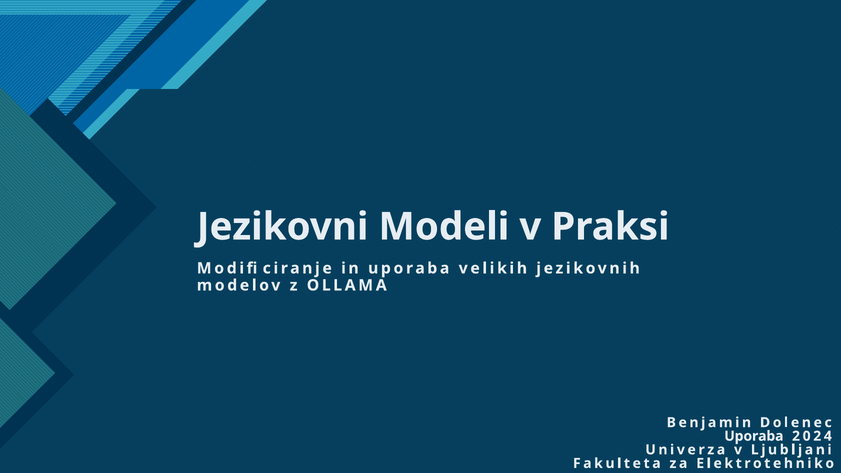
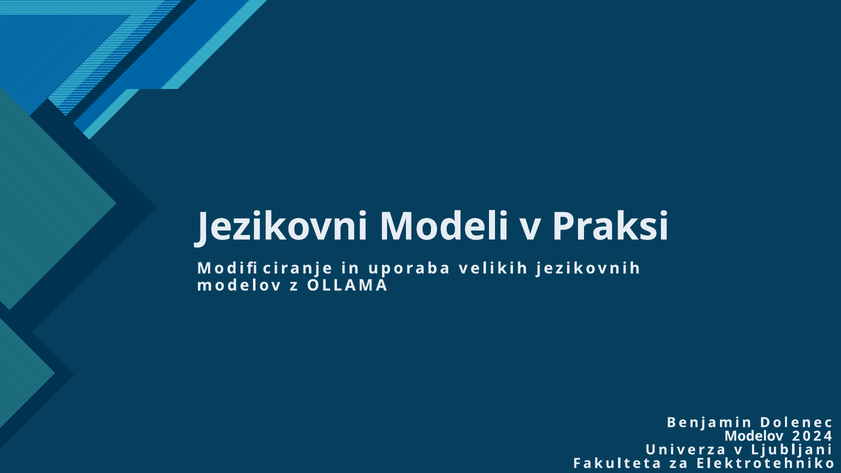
Uporaba: Uporaba -> Modelov (754, 436)
